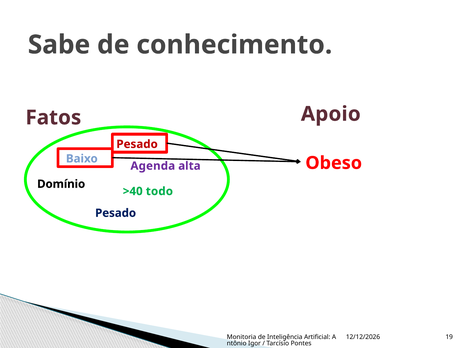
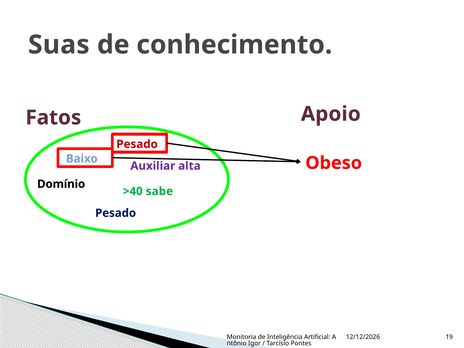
Sabe: Sabe -> Suas (59, 45)
Agenda: Agenda -> Auxiliar (153, 166)
todo: todo -> sabe (159, 191)
